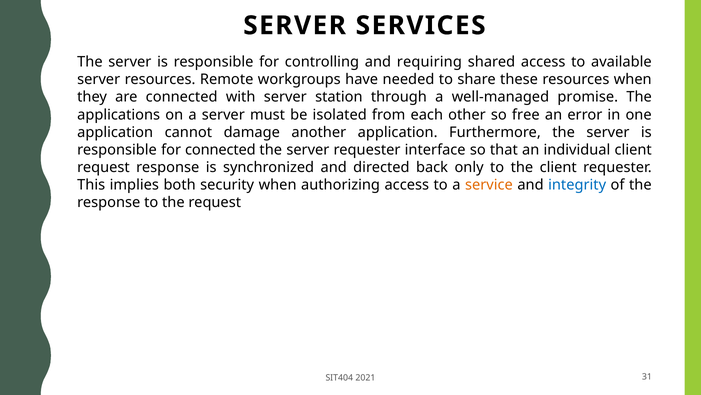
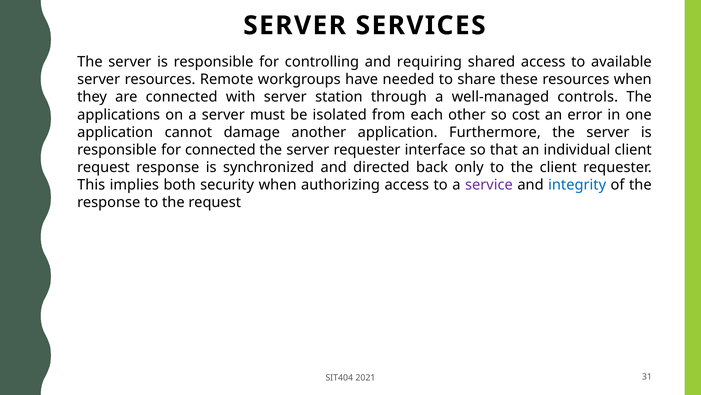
promise: promise -> controls (588, 97)
free: free -> cost (526, 115)
service colour: orange -> purple (489, 185)
